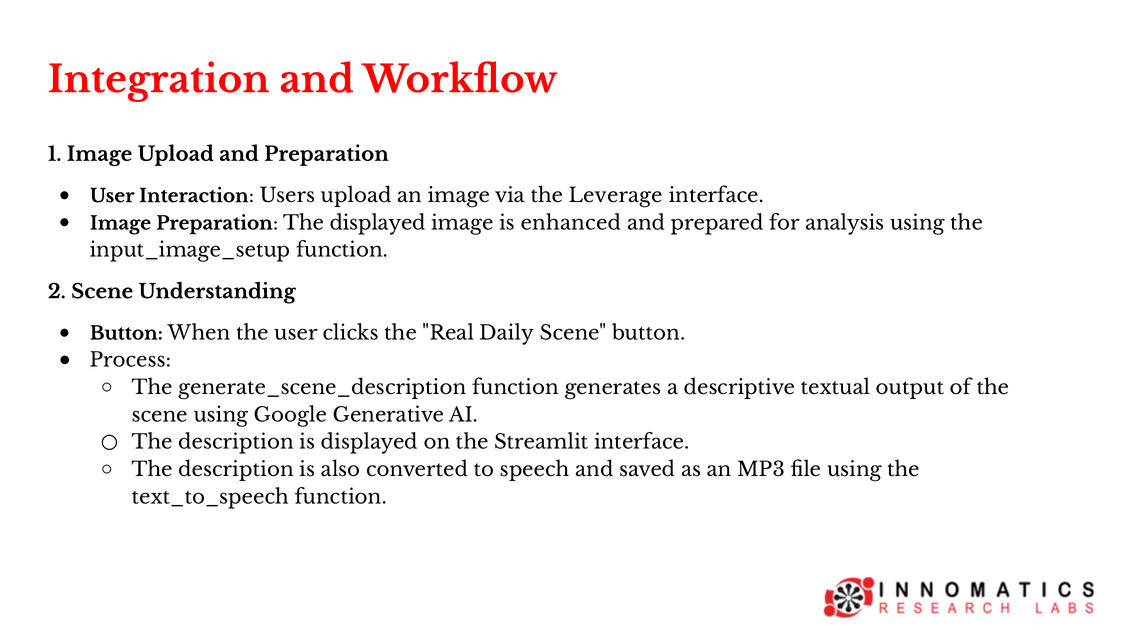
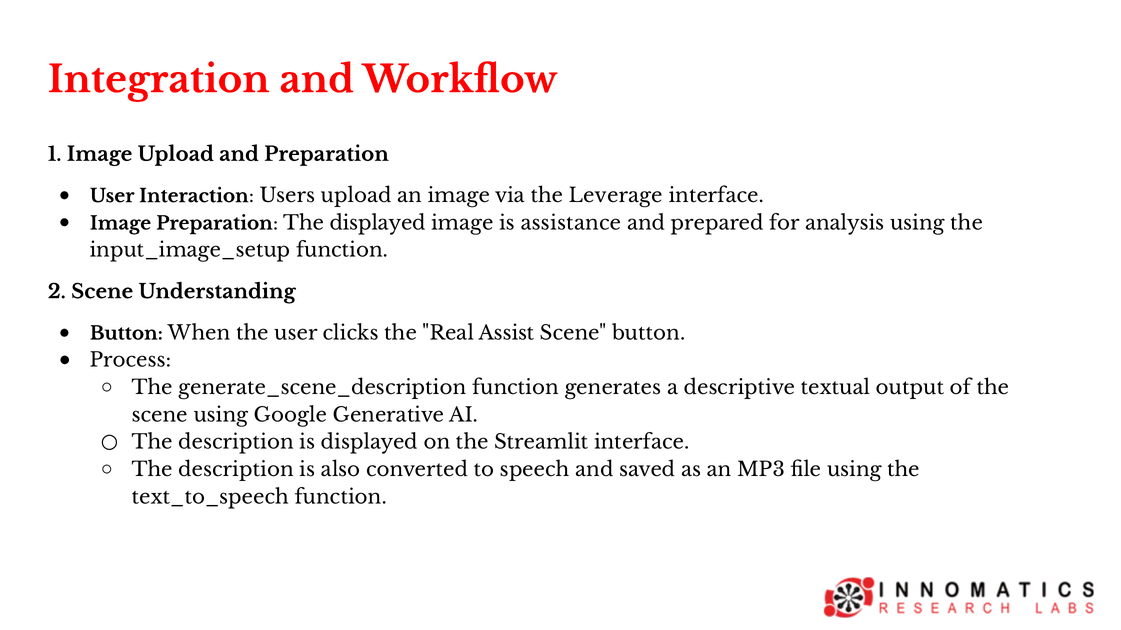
enhanced: enhanced -> assistance (571, 223)
Daily: Daily -> Assist (507, 333)
